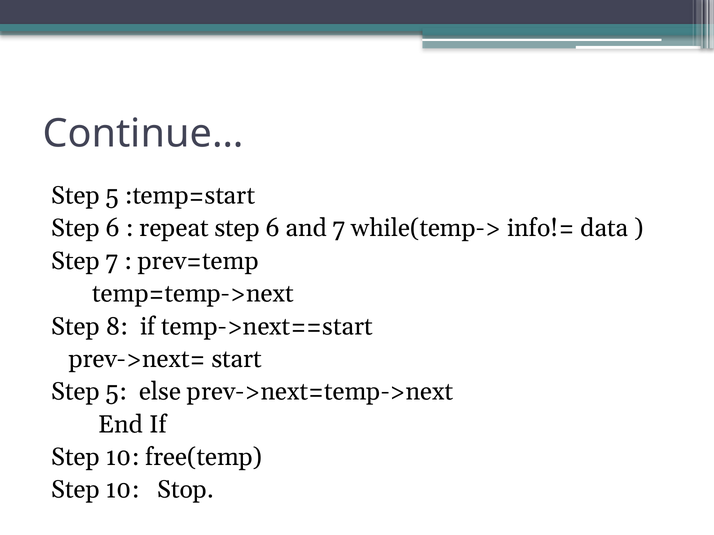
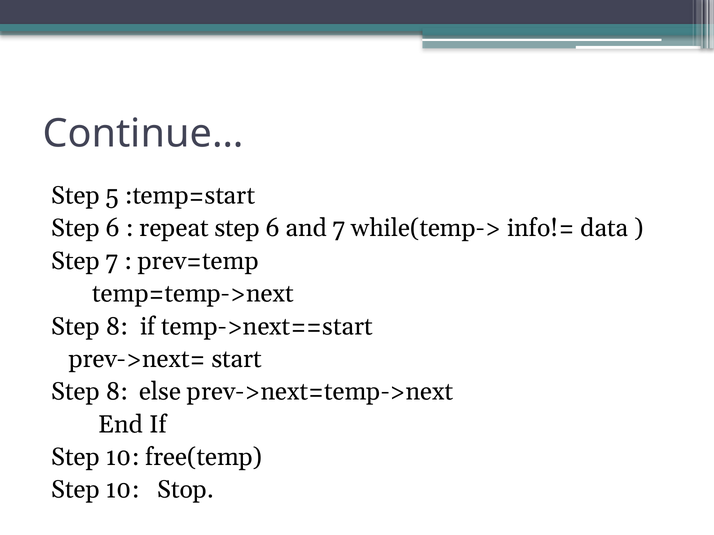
5: 5 -> 8 (117, 392)
